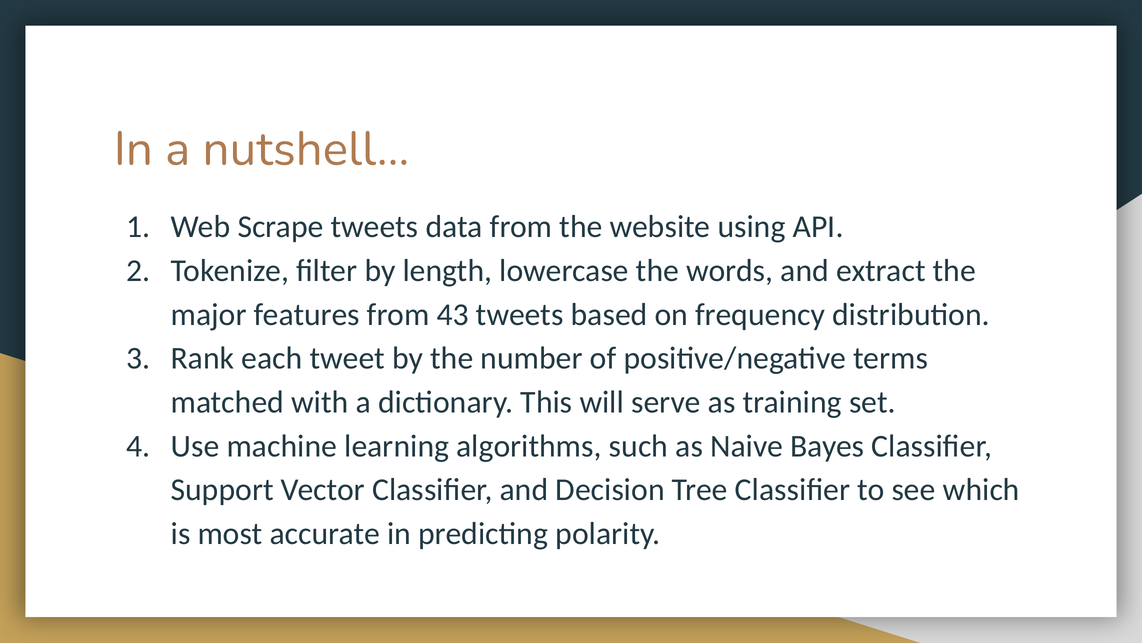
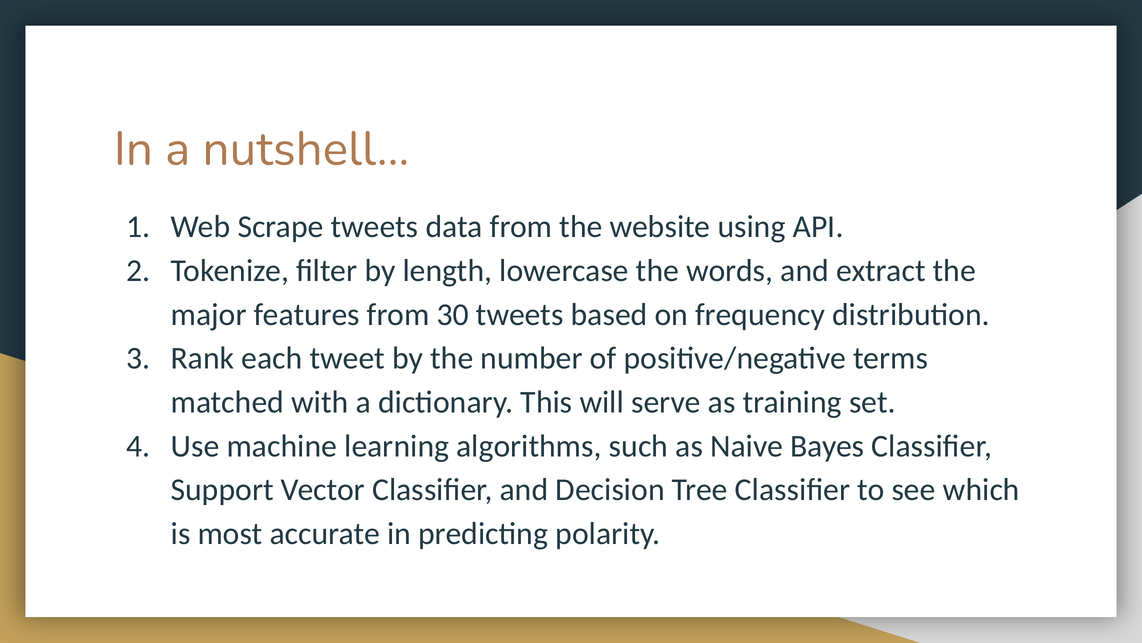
43: 43 -> 30 (453, 314)
